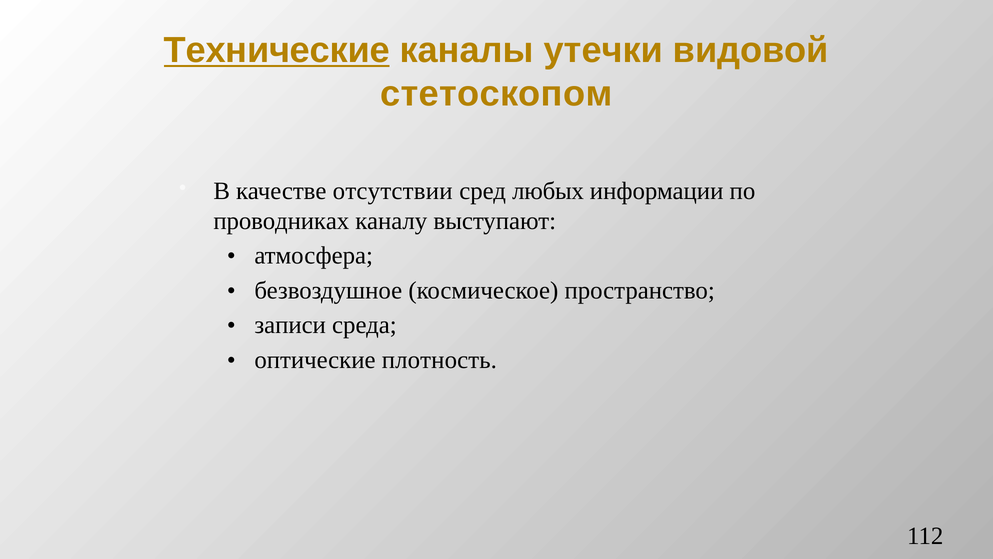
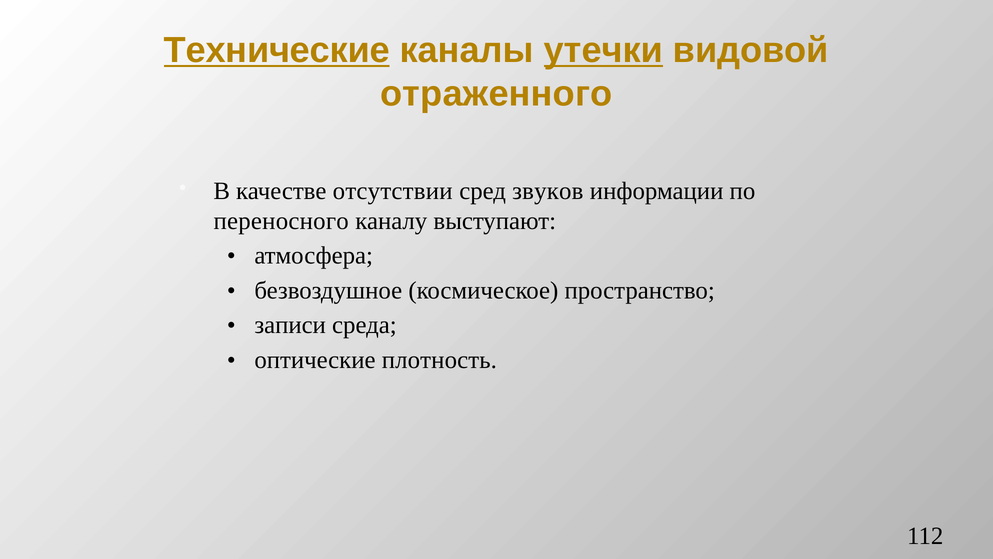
утечки underline: none -> present (603, 50)
стетоскопом: стетоскопом -> отраженного (496, 94)
любых: любых -> звуков (548, 191)
проводниках: проводниках -> переносного (281, 221)
